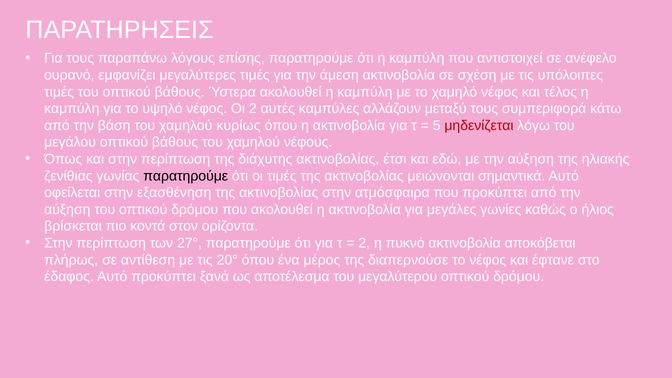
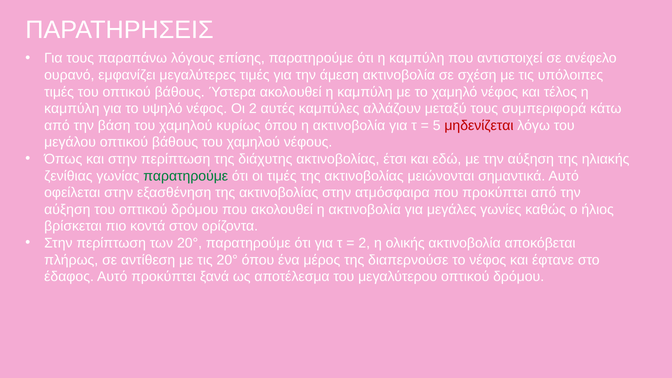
παρατηρούμε colour: black -> green (186, 176)
των 27°: 27° -> 20° (190, 243)
πυκνό: πυκνό -> ολικής (405, 243)
